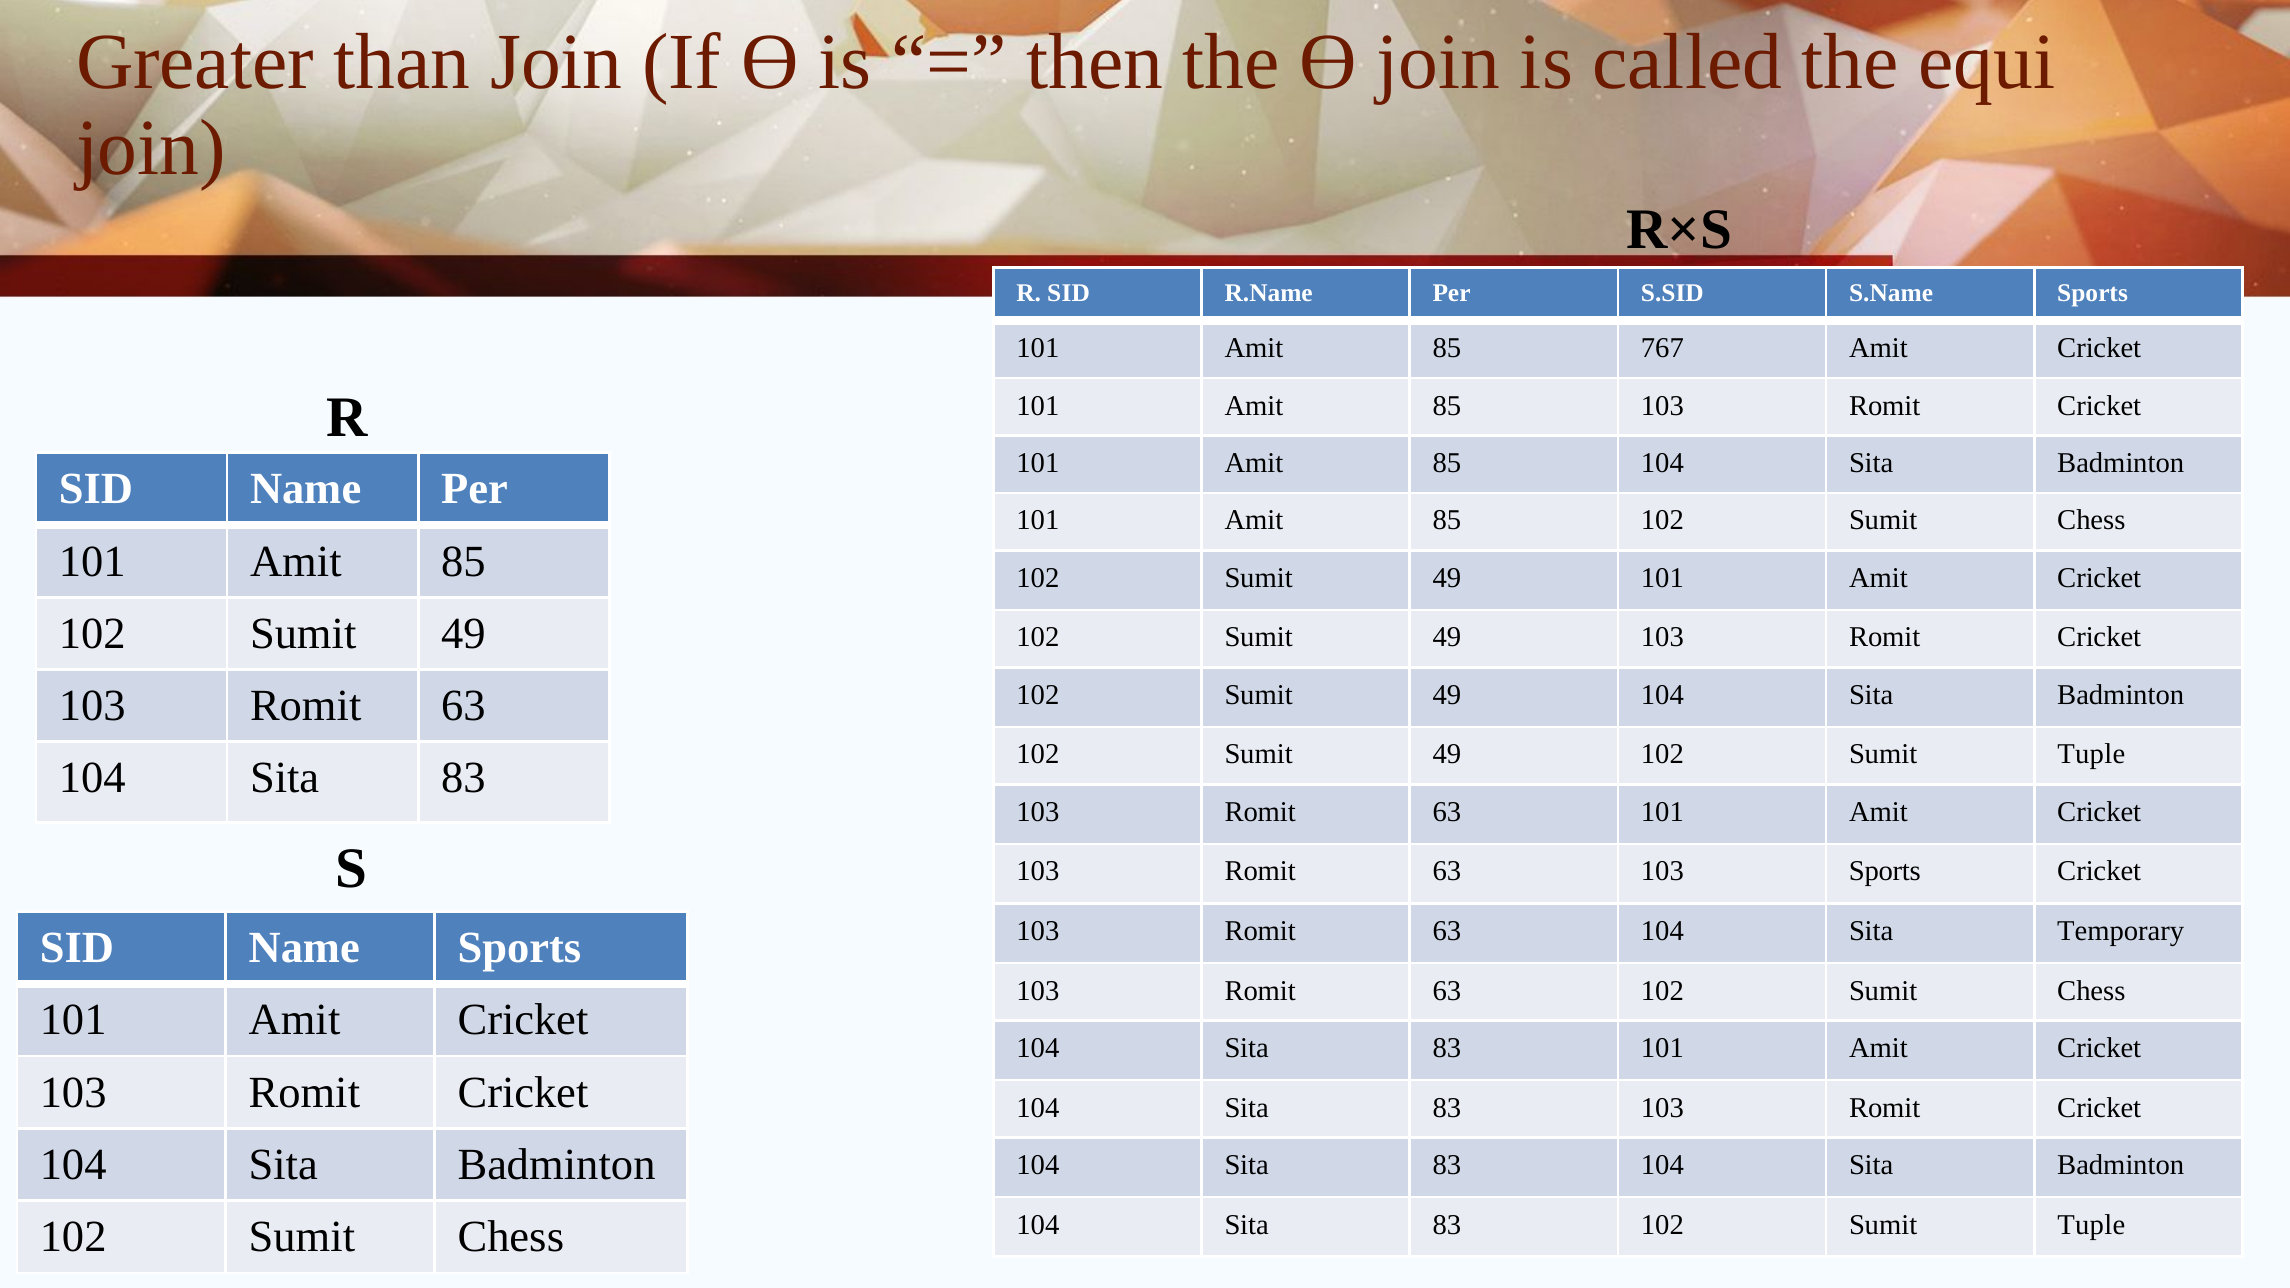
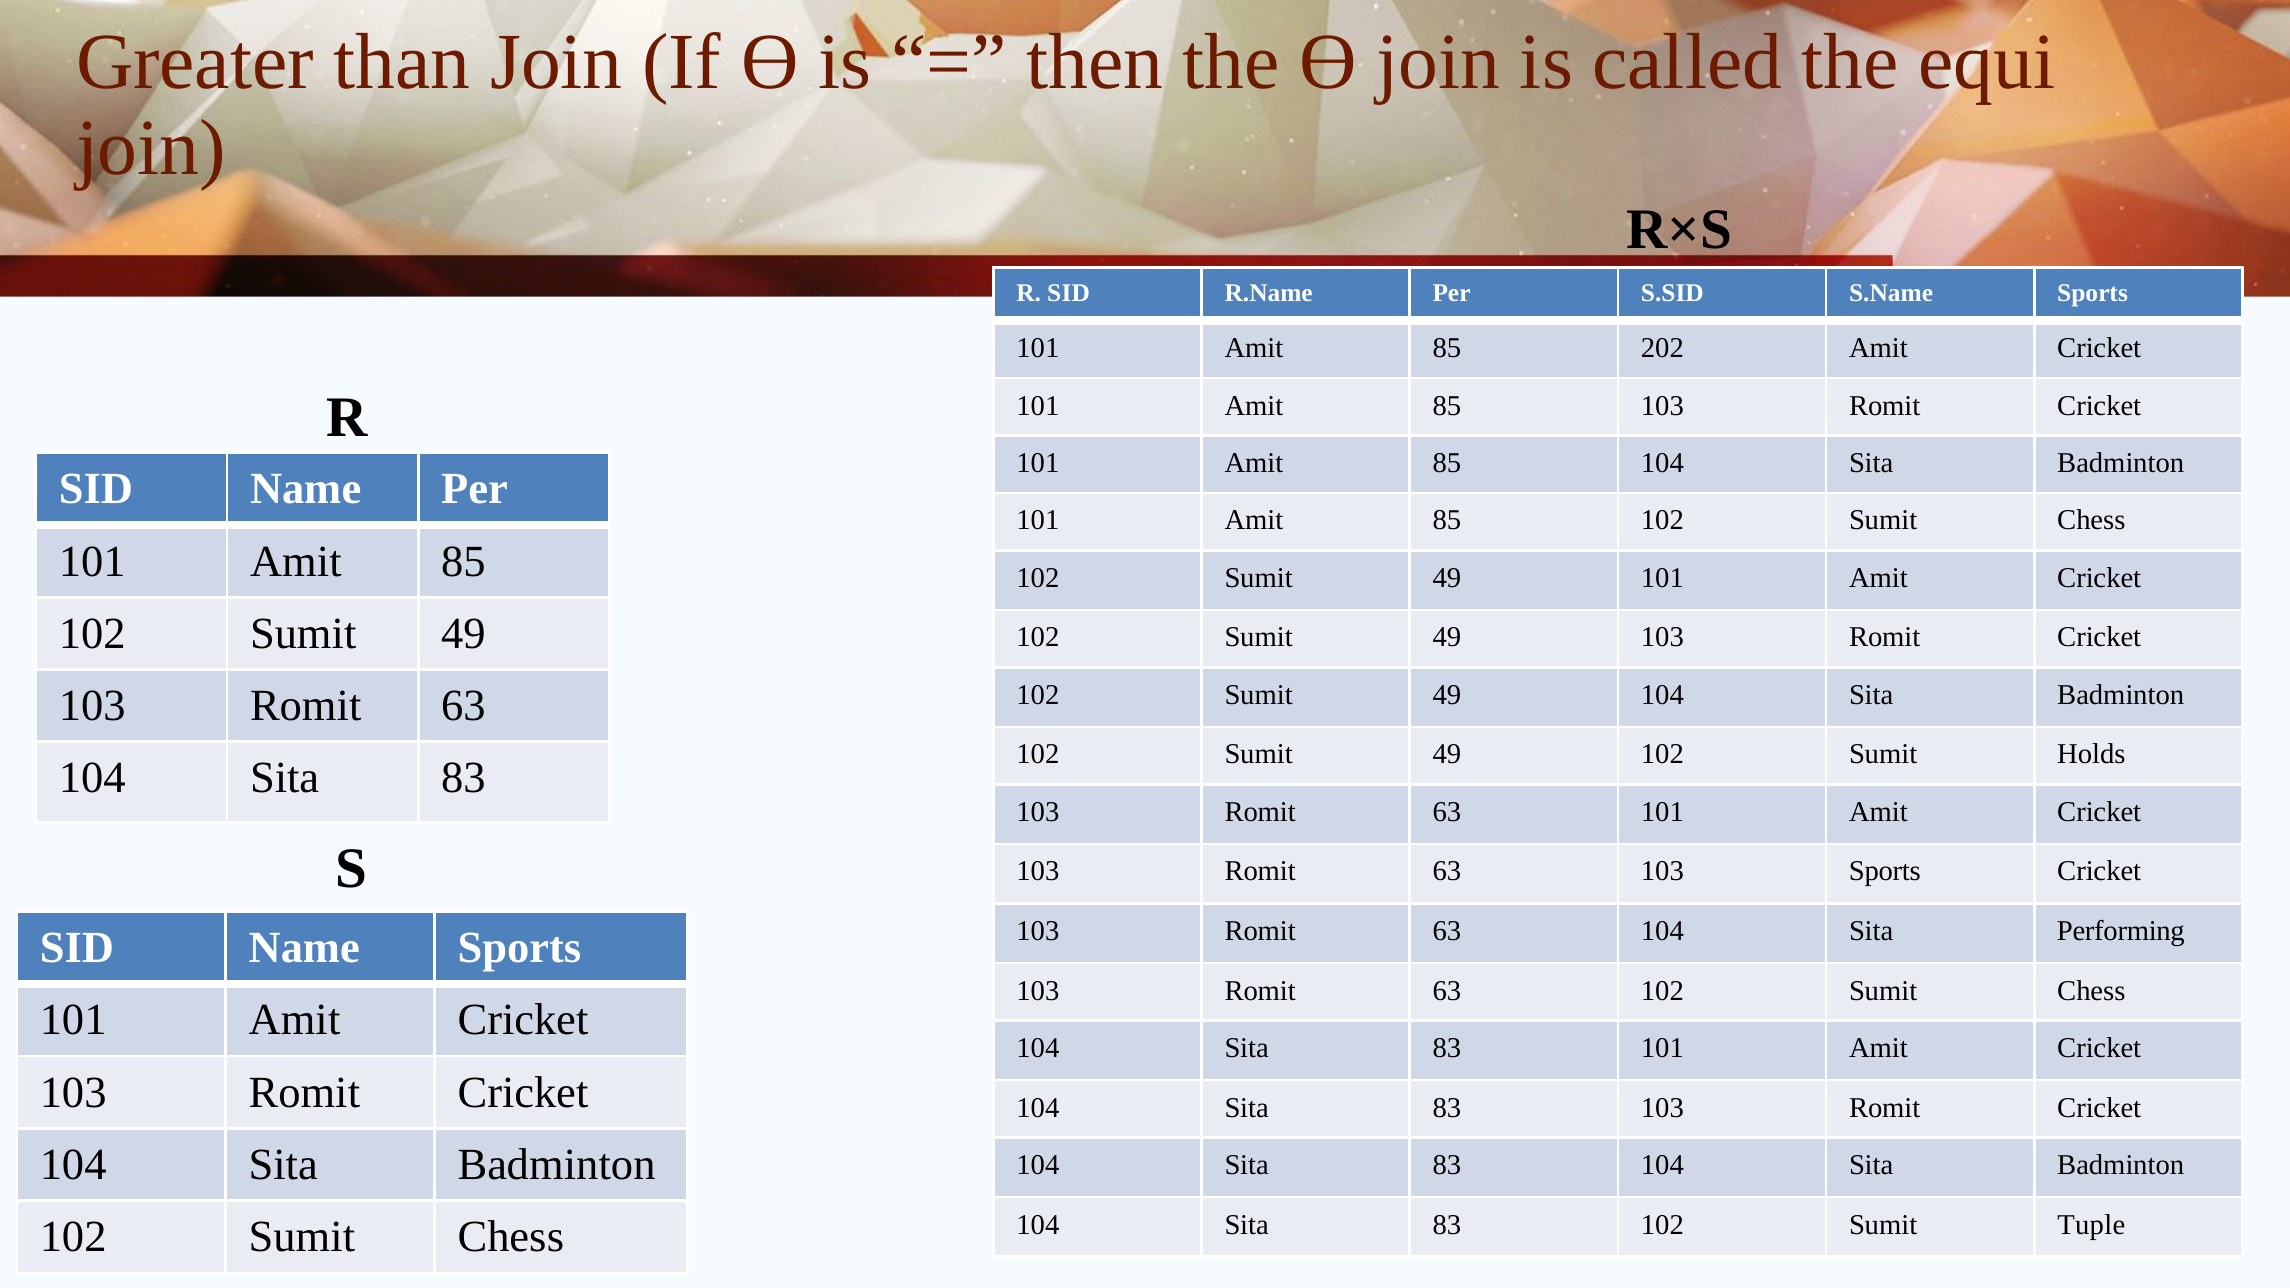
767: 767 -> 202 (1662, 348)
49 102 Sumit Tuple: Tuple -> Holds (2091, 755)
Temporary: Temporary -> Performing (2121, 931)
